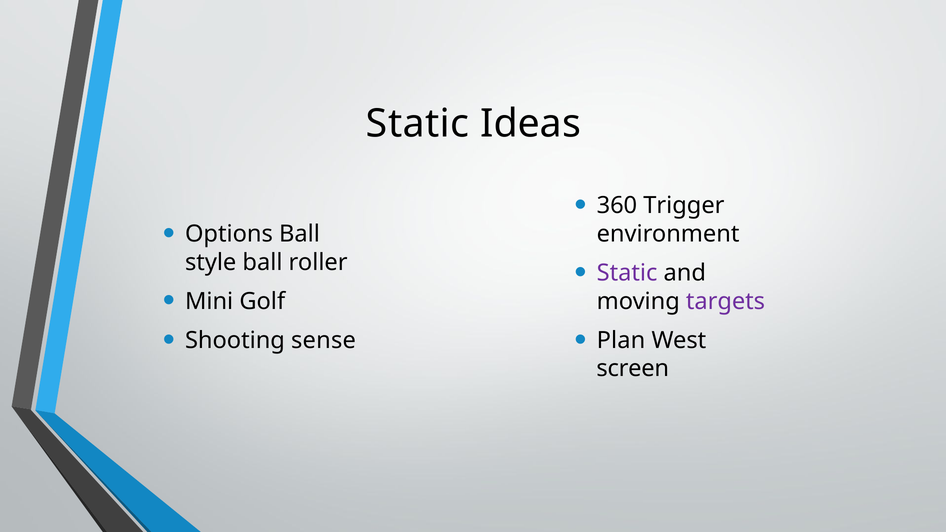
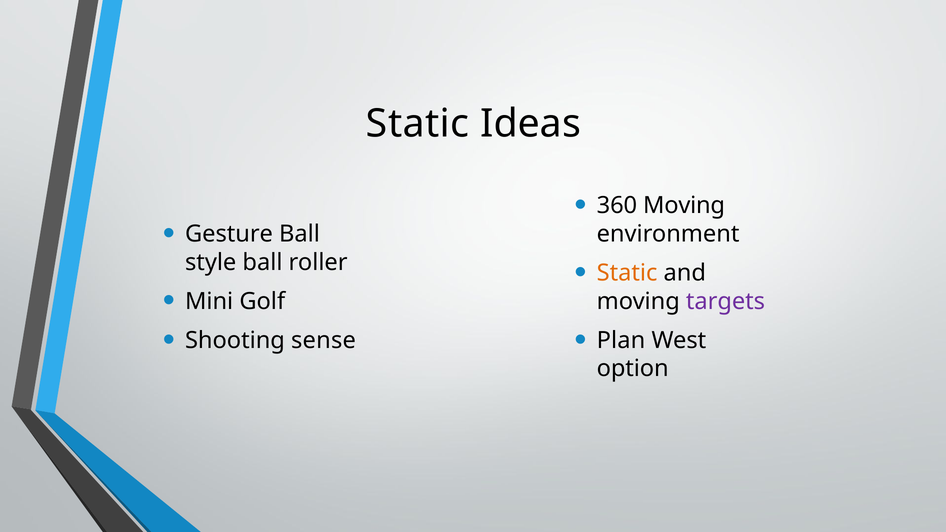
360 Trigger: Trigger -> Moving (684, 206)
Options: Options -> Gesture (229, 234)
Static colour: purple -> orange (627, 273)
screen: screen -> option (633, 369)
